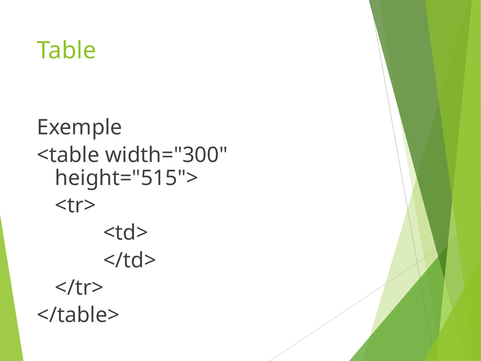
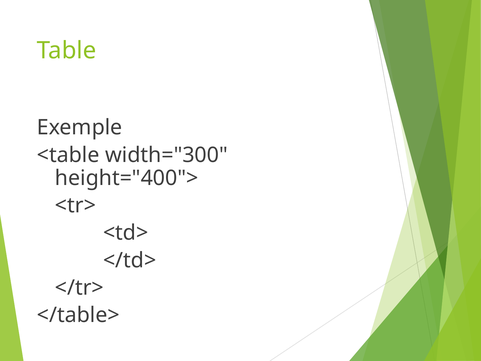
height="515">: height="515"> -> height="400"> (127, 178)
